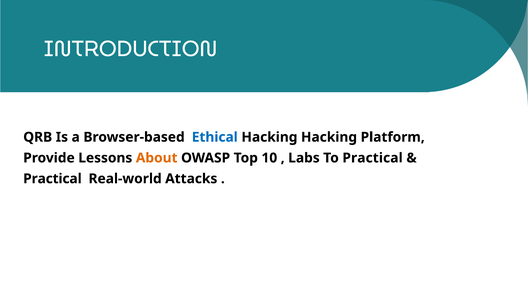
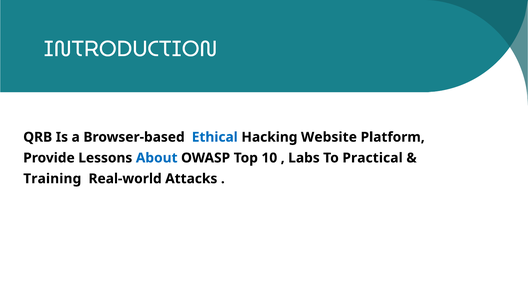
Hacking Hacking: Hacking -> Website (329, 137)
About colour: orange -> blue (157, 158)
Practical: Practical -> Training (52, 179)
